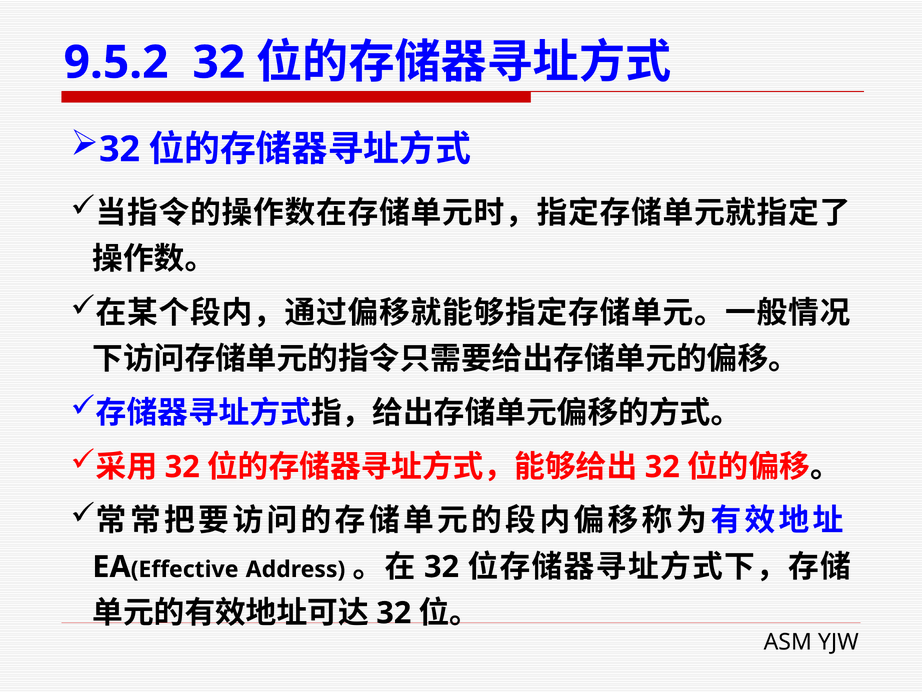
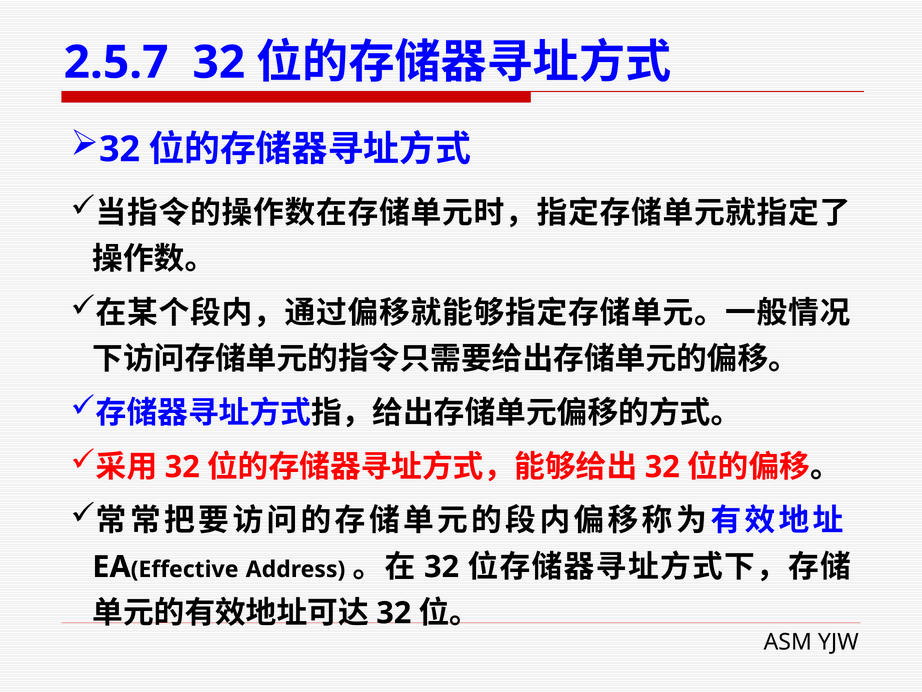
9.5.2: 9.5.2 -> 2.5.7 (116, 62)
